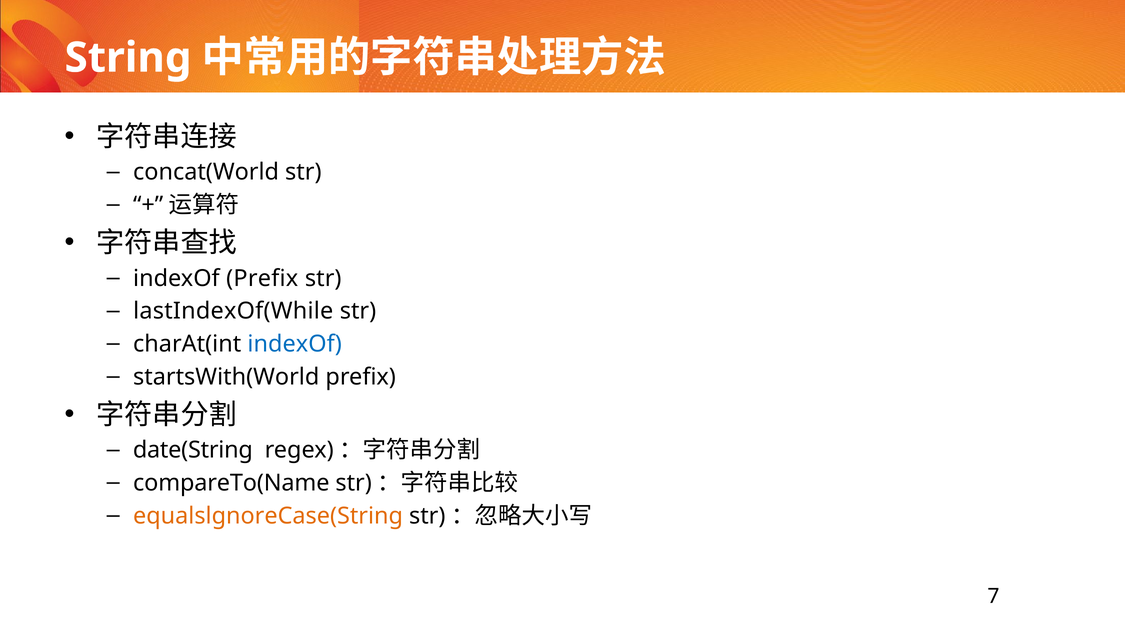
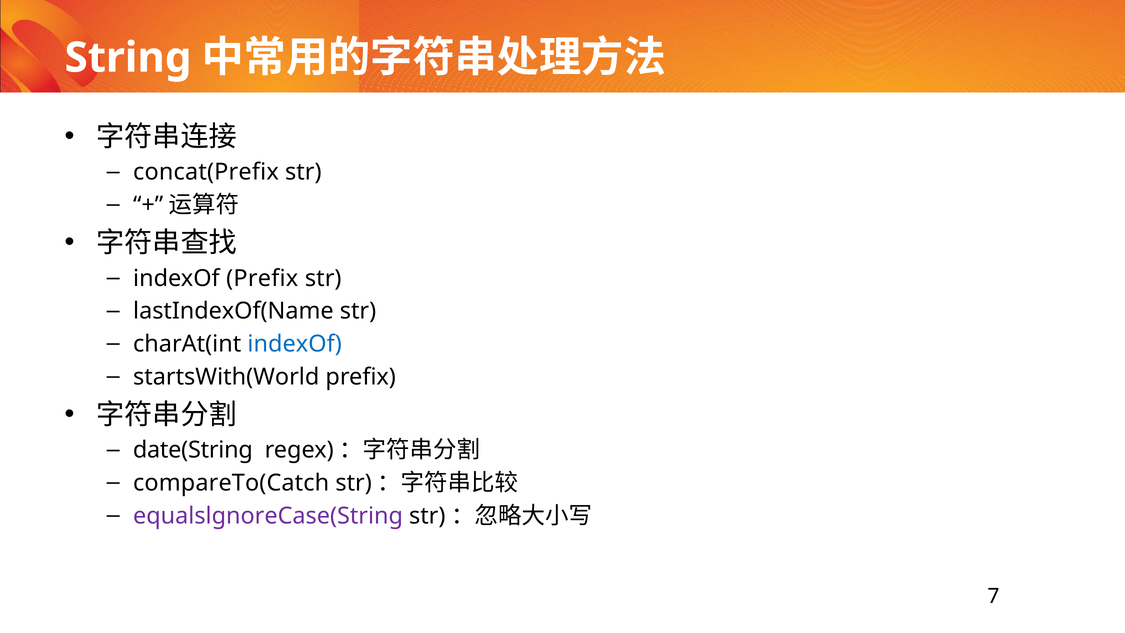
concat(World: concat(World -> concat(Prefix (206, 172)
lastIndexOf(While: lastIndexOf(While -> lastIndexOf(Name (233, 311)
compareTo(Name: compareTo(Name -> compareTo(Catch (231, 483)
equalslgnoreCase(String colour: orange -> purple (268, 516)
